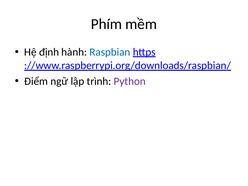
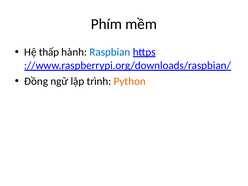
định: định -> thấp (49, 52)
Điểm: Điểm -> Đồng (36, 81)
Python colour: purple -> orange (130, 81)
